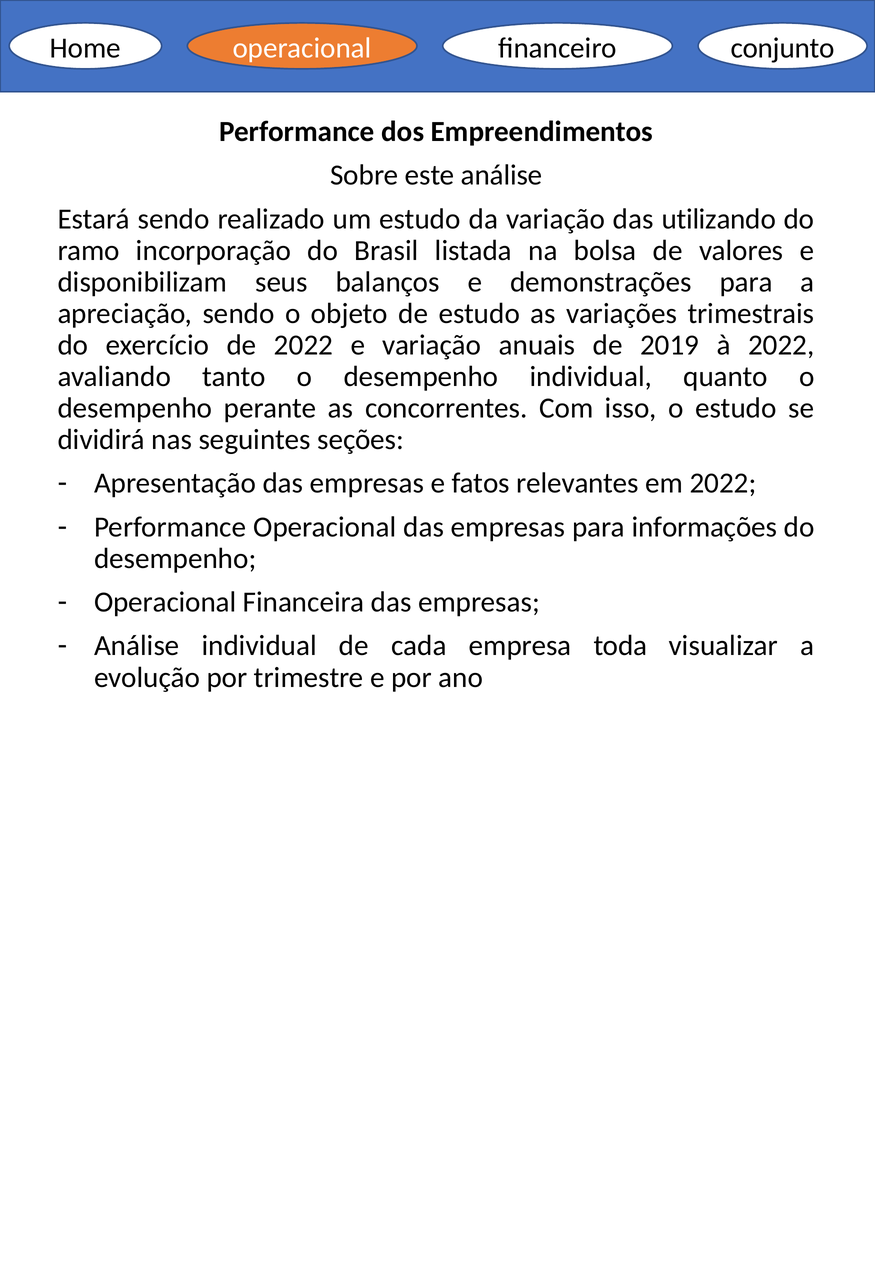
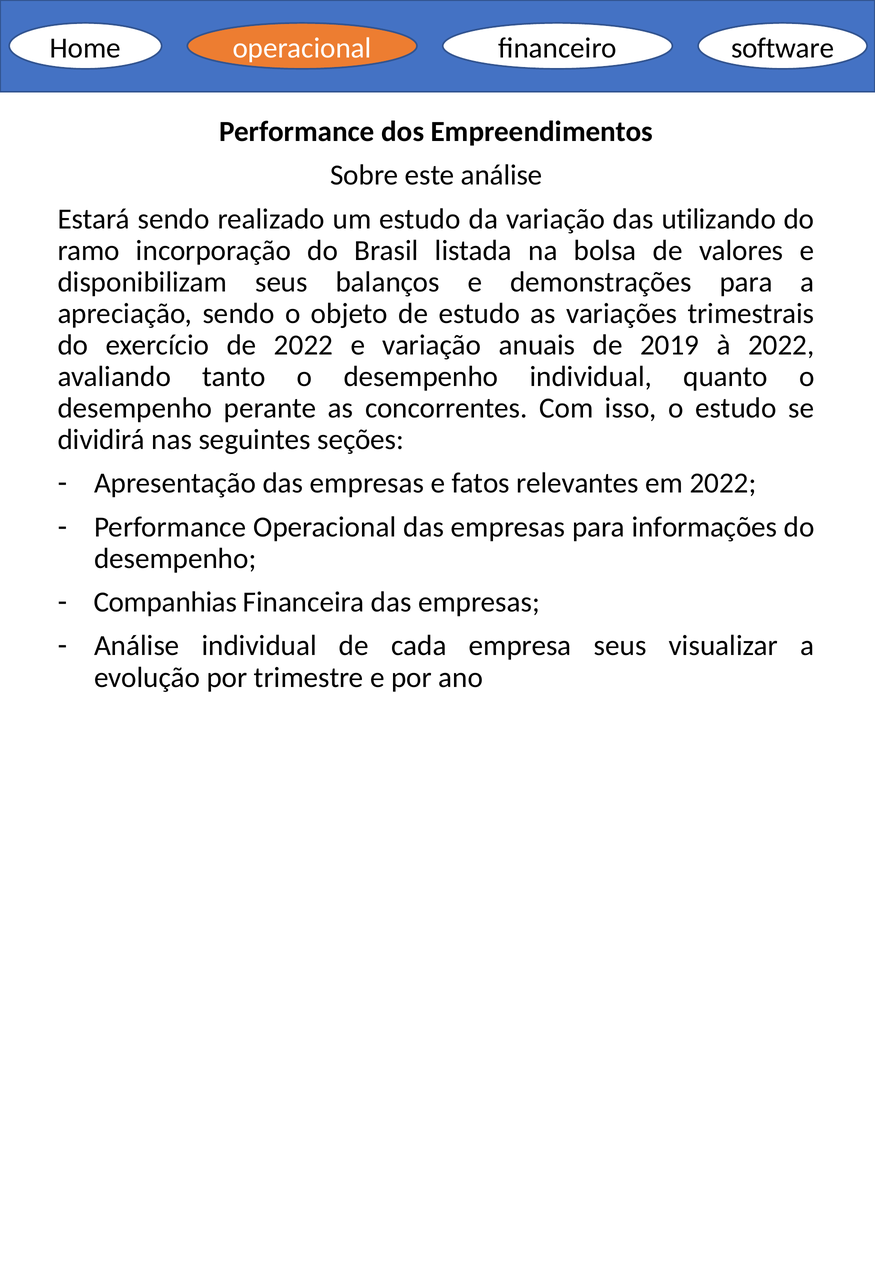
conjunto: conjunto -> software (783, 48)
Operacional: Operacional -> Companhias (165, 602)
empresa toda: toda -> seus (620, 646)
